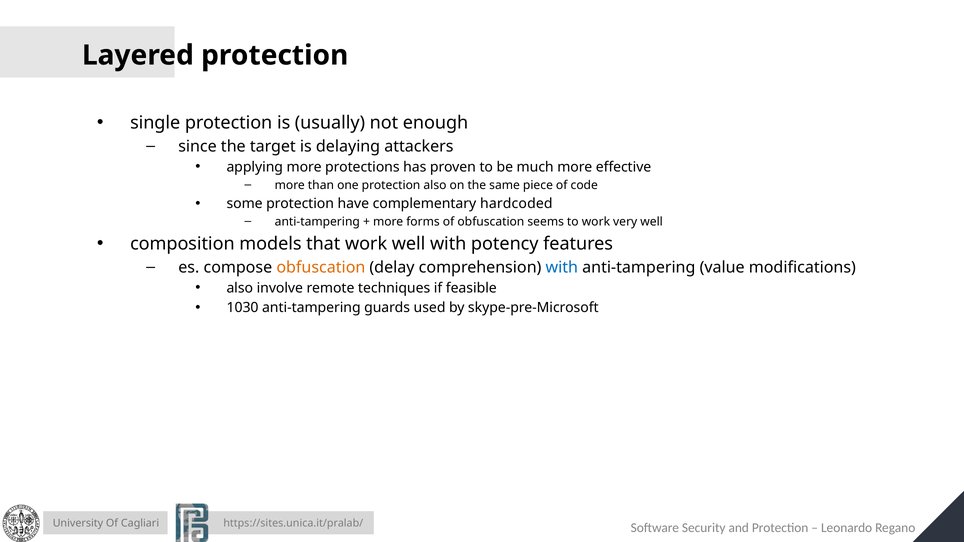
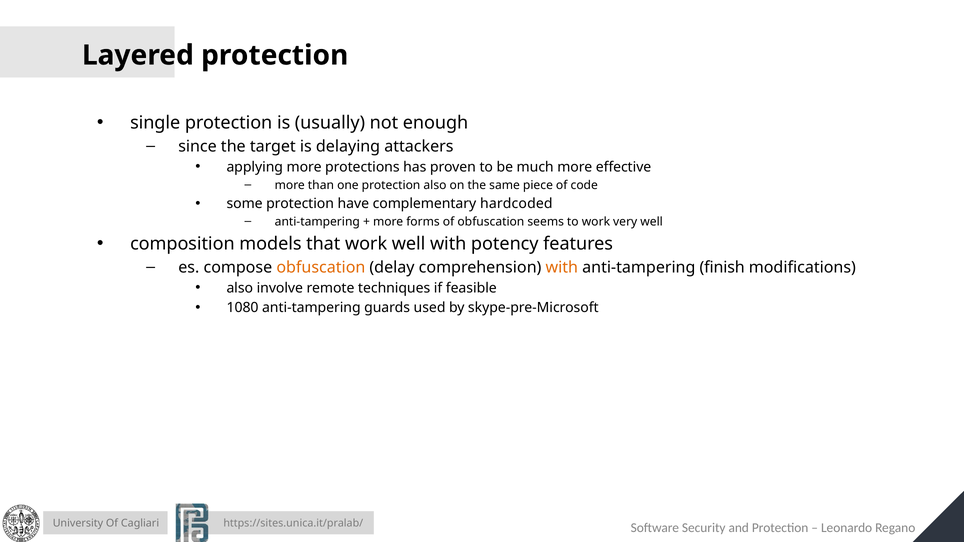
with colour: blue -> orange (562, 267)
value: value -> finish (722, 267)
1030: 1030 -> 1080 (243, 308)
